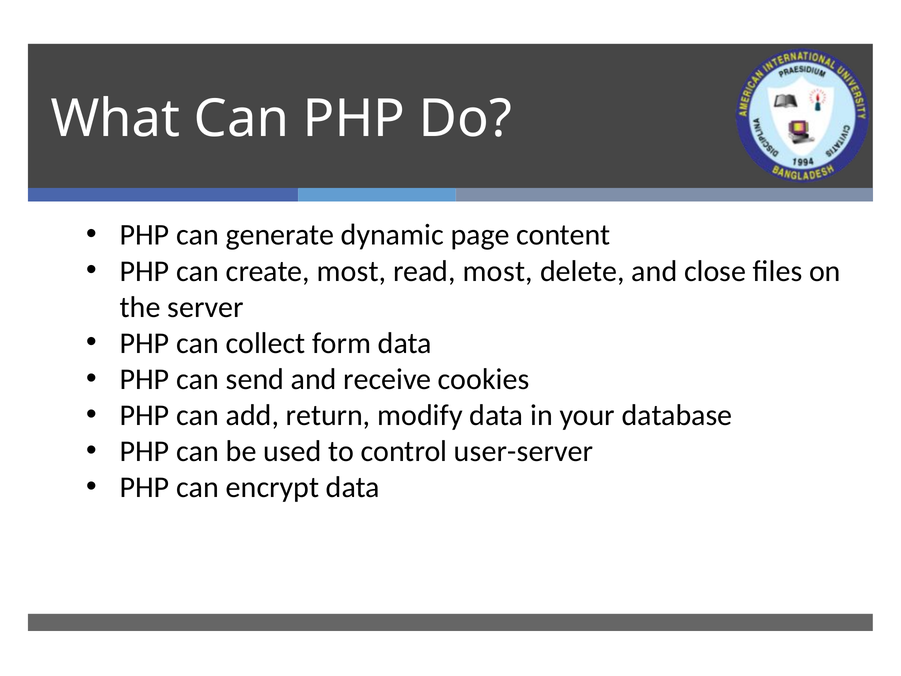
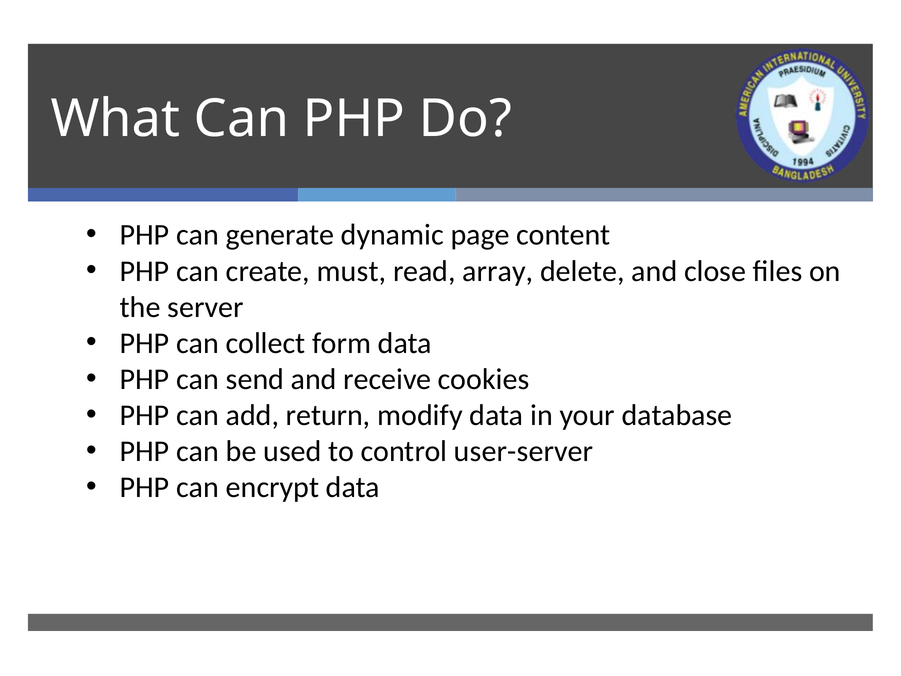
create most: most -> must (351, 271)
read most: most -> array (498, 271)
